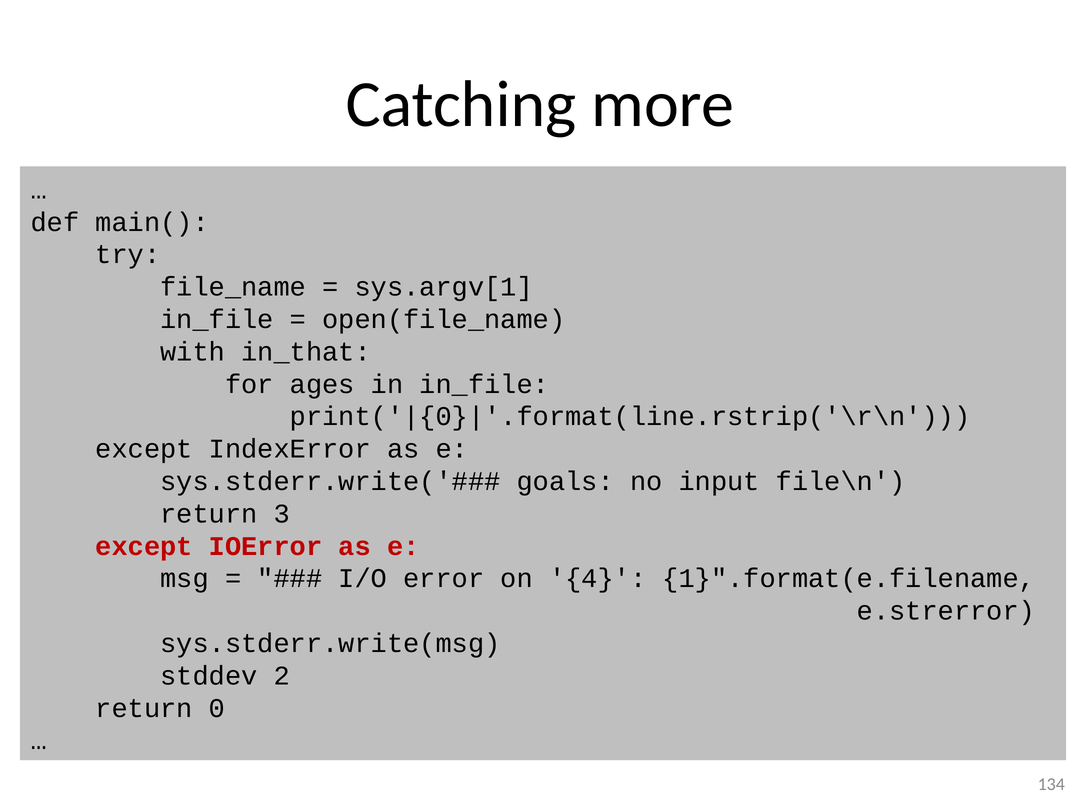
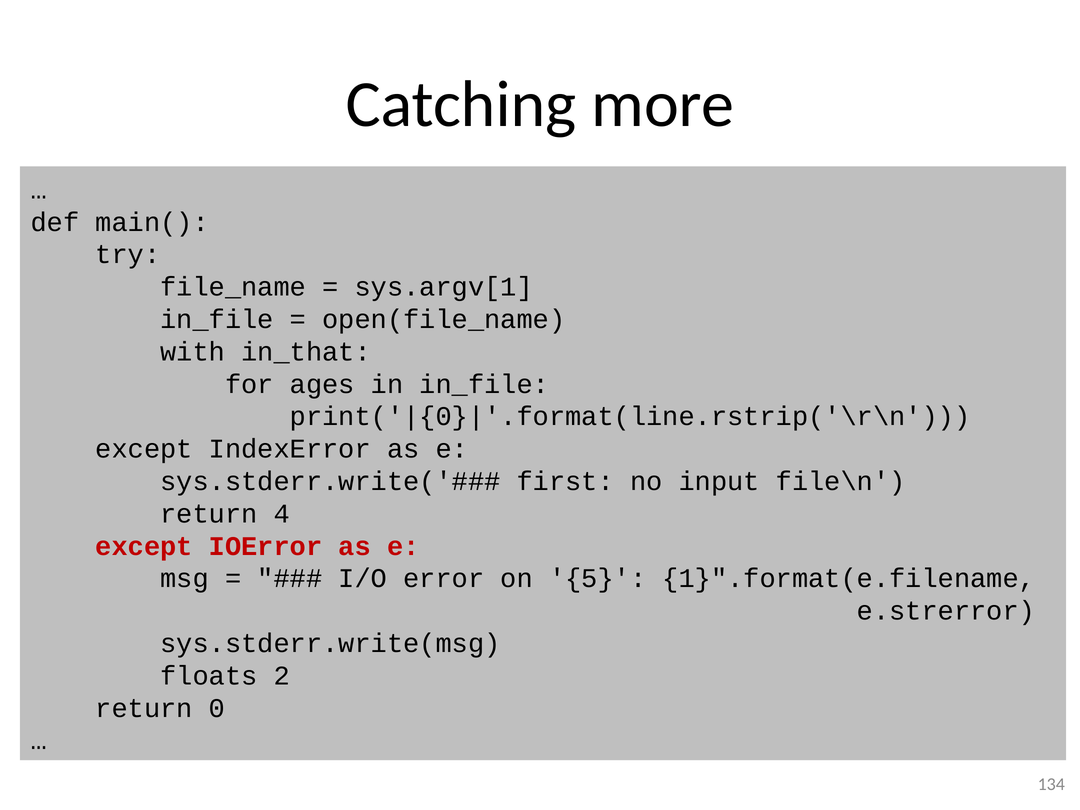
goals: goals -> first (565, 481)
3: 3 -> 4 (282, 514)
4: 4 -> 5 (598, 579)
stddev: stddev -> floats (209, 676)
